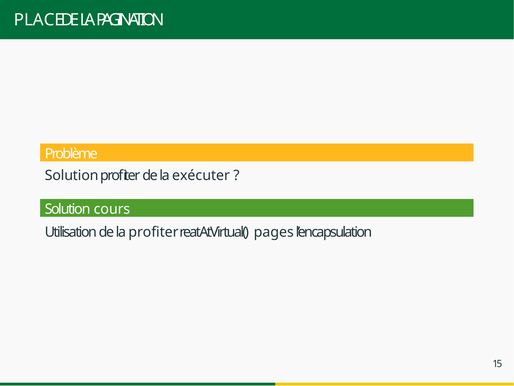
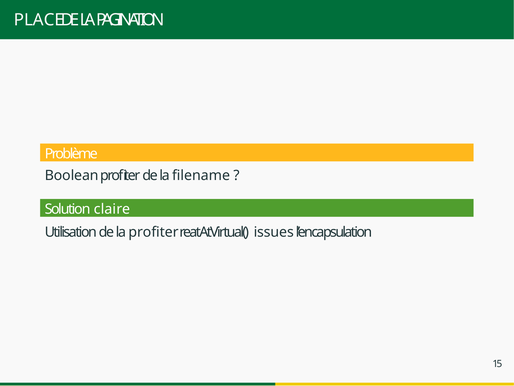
Solution: Solution -> Boolean (72, 175)
exécuter: exécuter -> filename (201, 175)
cours: cours -> claire (112, 209)
pages: pages -> issues (274, 232)
